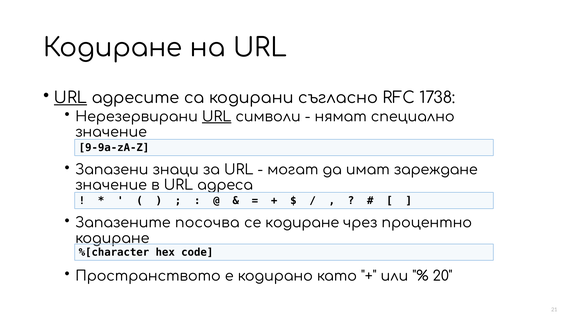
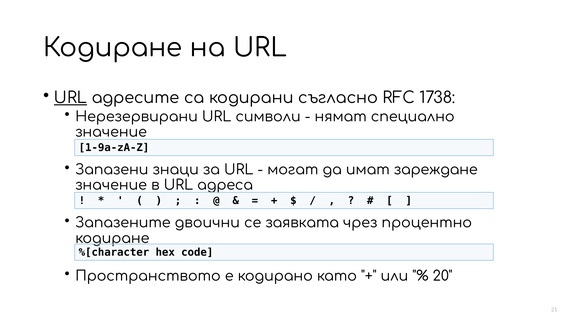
URL underline: present -> none (217, 117)
9-9a-zA-Z: 9-9a-zA-Z -> 1-9a-zA-Z (114, 147)
посочва: посочва -> двоични (207, 223)
се кодиране: кодиране -> заявката (302, 223)
